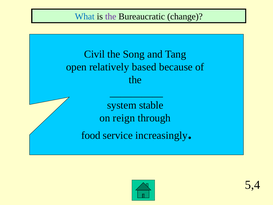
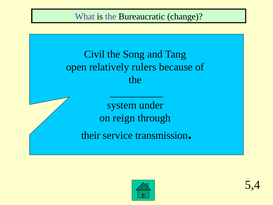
What colour: blue -> purple (85, 17)
based: based -> rulers (144, 67)
stable: stable -> under (151, 105)
food: food -> their (91, 135)
increasingly: increasingly -> transmission (162, 135)
